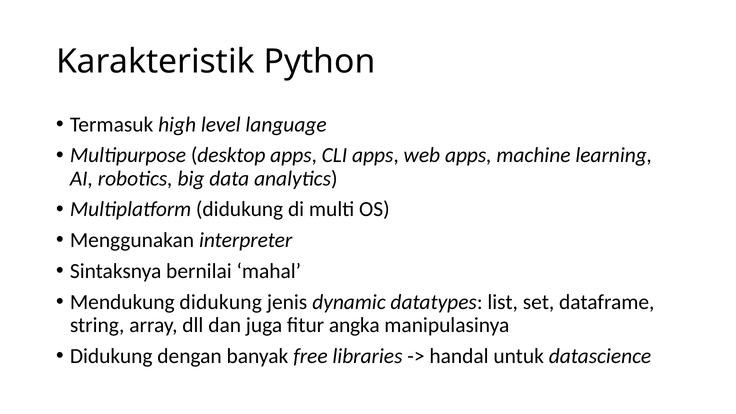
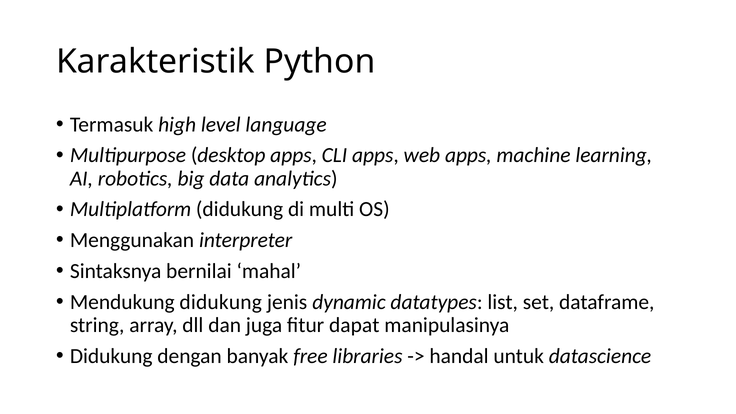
angka: angka -> dapat (354, 325)
